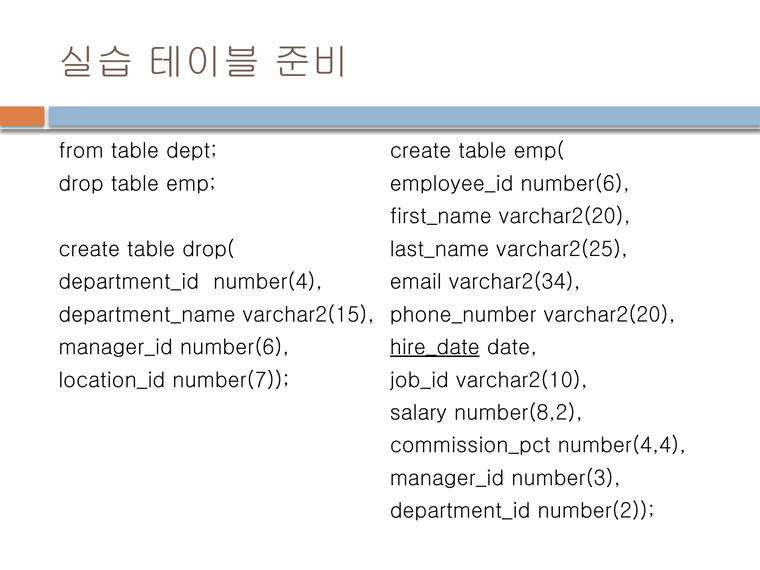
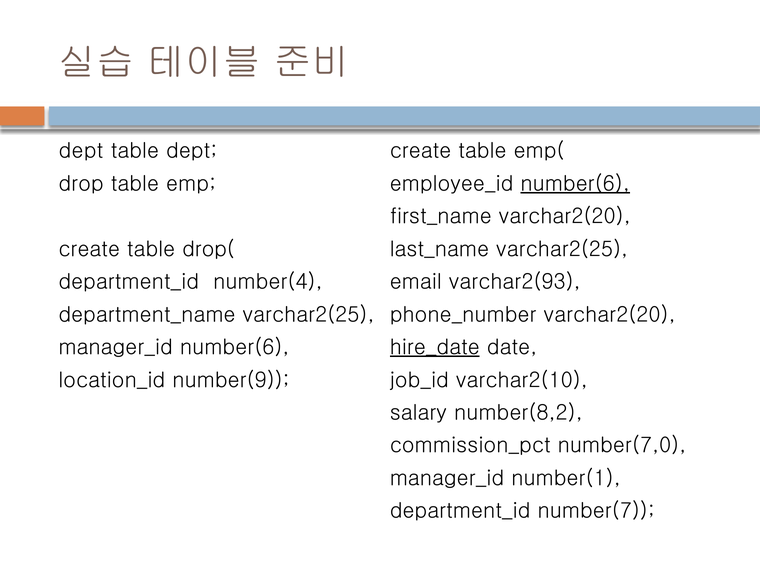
from: from -> dept (81, 151)
number(6 underline: none -> present (575, 184)
varchar2(34: varchar2(34 -> varchar2(93 (515, 282)
department_name varchar2(15: varchar2(15 -> varchar2(25 (309, 315)
number(7: number(7 -> number(9 (231, 380)
number(4,4: number(4,4 -> number(7,0 (622, 445)
number(3: number(3 -> number(1 (566, 478)
number(2: number(2 -> number(7 (596, 511)
